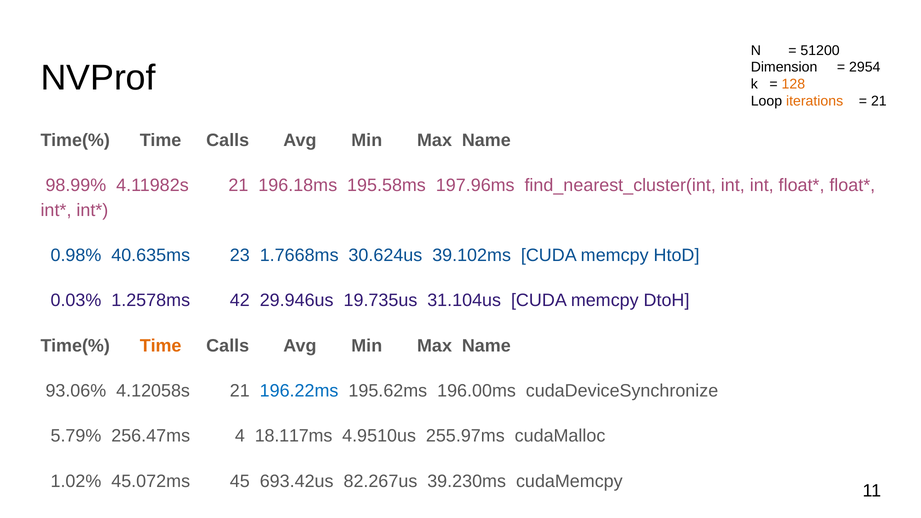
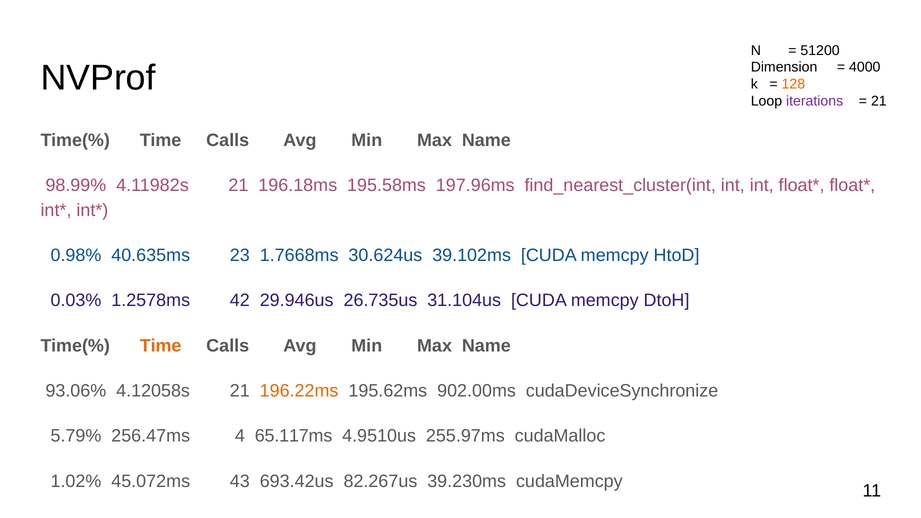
2954: 2954 -> 4000 (865, 67)
iterations colour: orange -> purple (815, 101)
19.735us: 19.735us -> 26.735us (380, 301)
196.22ms colour: blue -> orange (299, 391)
196.00ms: 196.00ms -> 902.00ms (477, 391)
18.117ms: 18.117ms -> 65.117ms (294, 436)
45: 45 -> 43 (240, 481)
